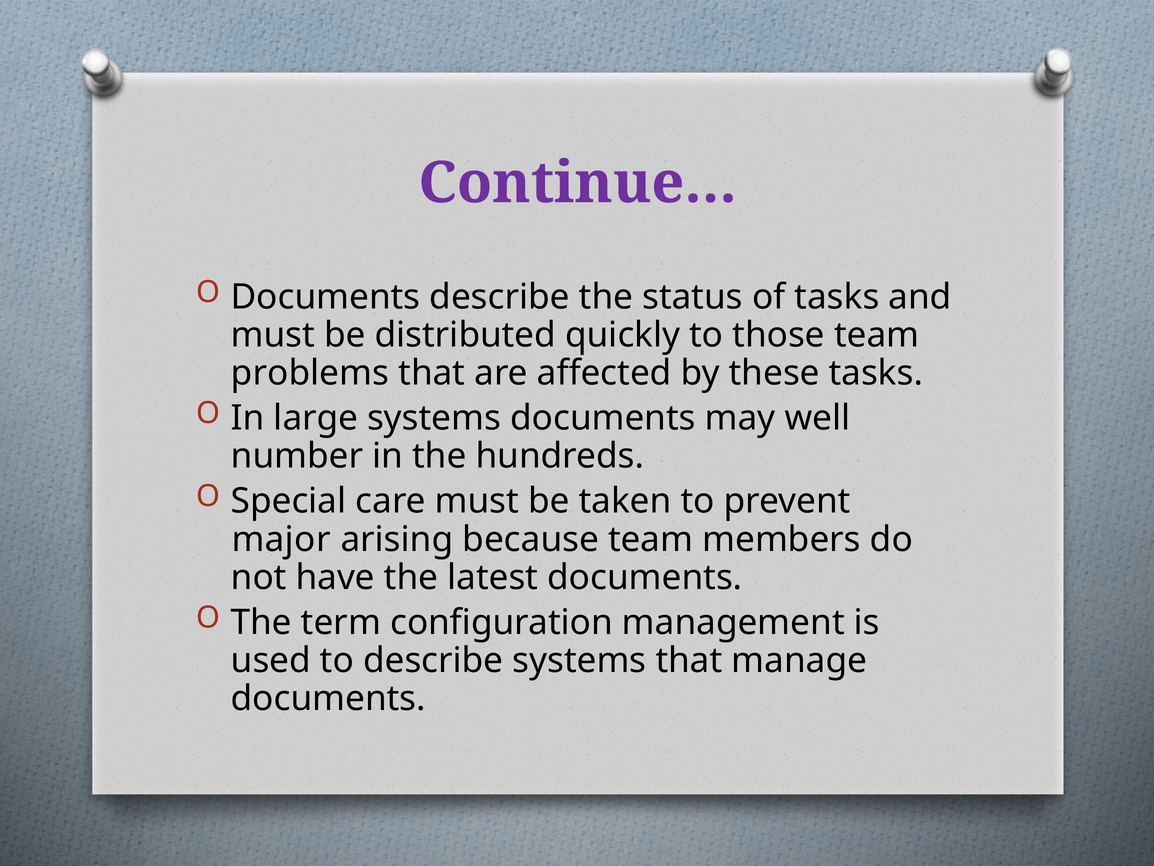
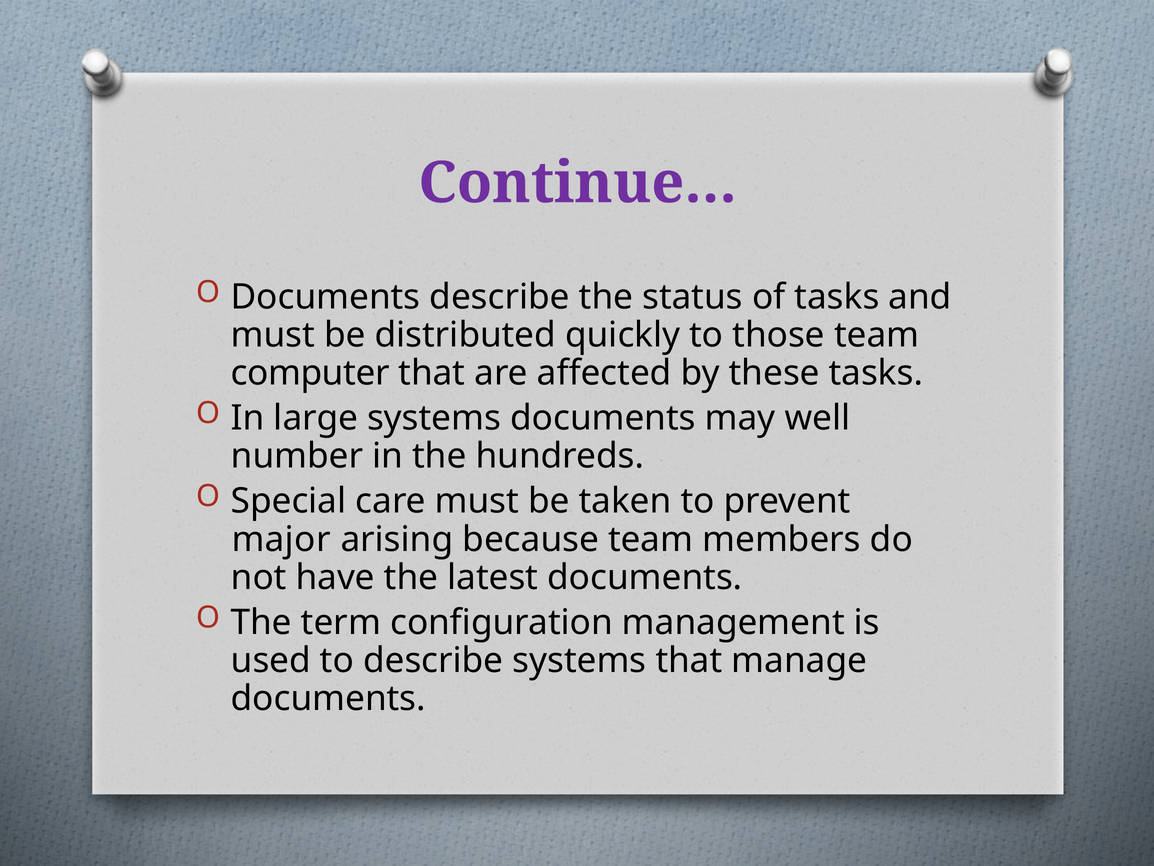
problems: problems -> computer (310, 373)
